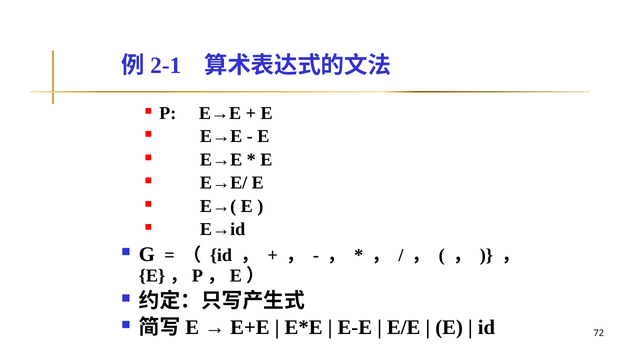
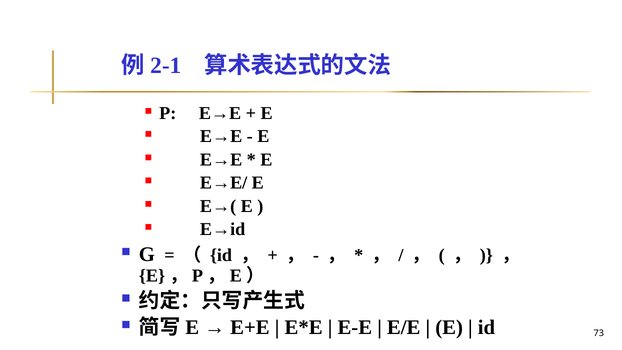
72: 72 -> 73 (599, 333)
